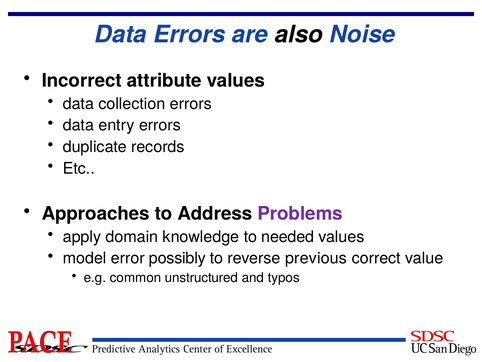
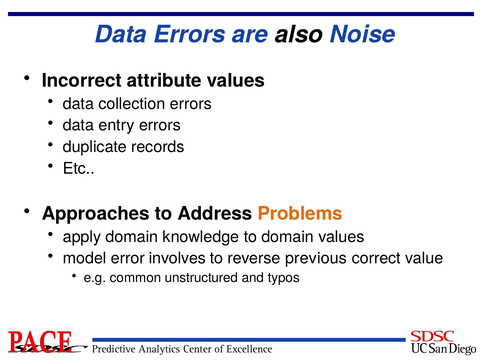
Problems colour: purple -> orange (300, 213)
to needed: needed -> domain (288, 236)
possibly: possibly -> involves (177, 258)
